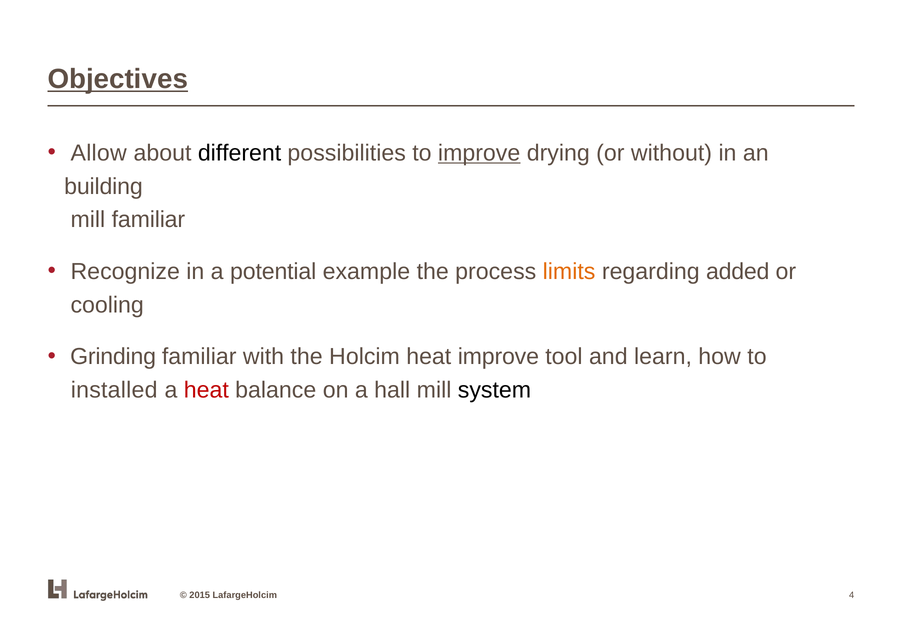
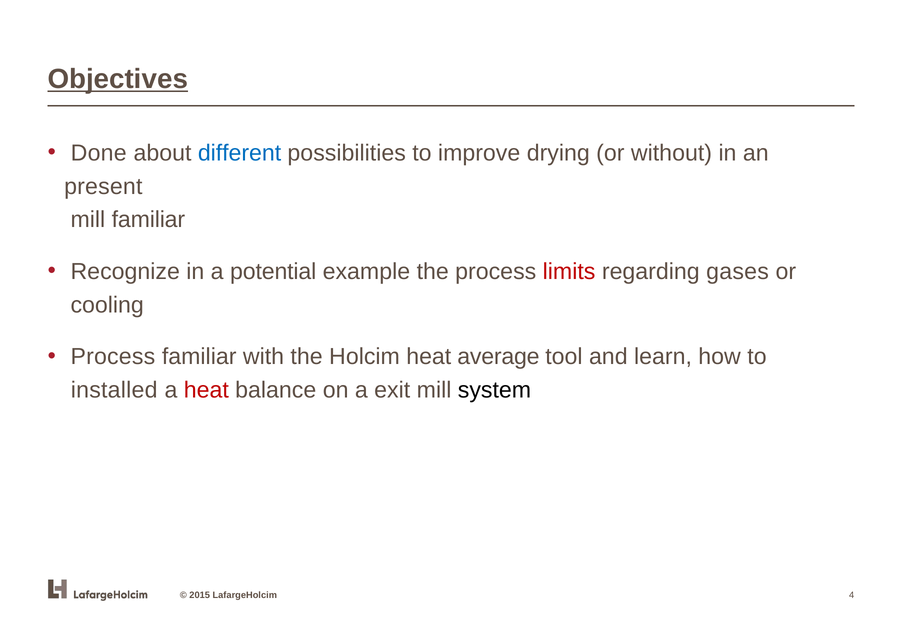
Allow: Allow -> Done (99, 153)
different colour: black -> blue (240, 153)
improve underline: present -> none (479, 153)
building: building -> present (103, 186)
limits colour: orange -> red (569, 271)
added: added -> gases (738, 271)
Grinding: Grinding -> Process (113, 356)
heat improve: improve -> average (498, 356)
hall: hall -> exit (392, 390)
